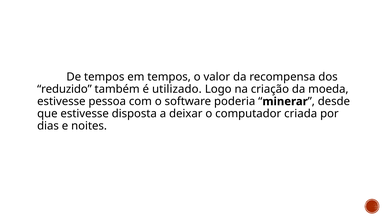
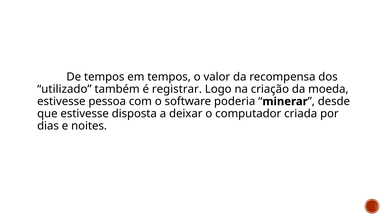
reduzido: reduzido -> utilizado (64, 89)
utilizado: utilizado -> registrar (177, 89)
